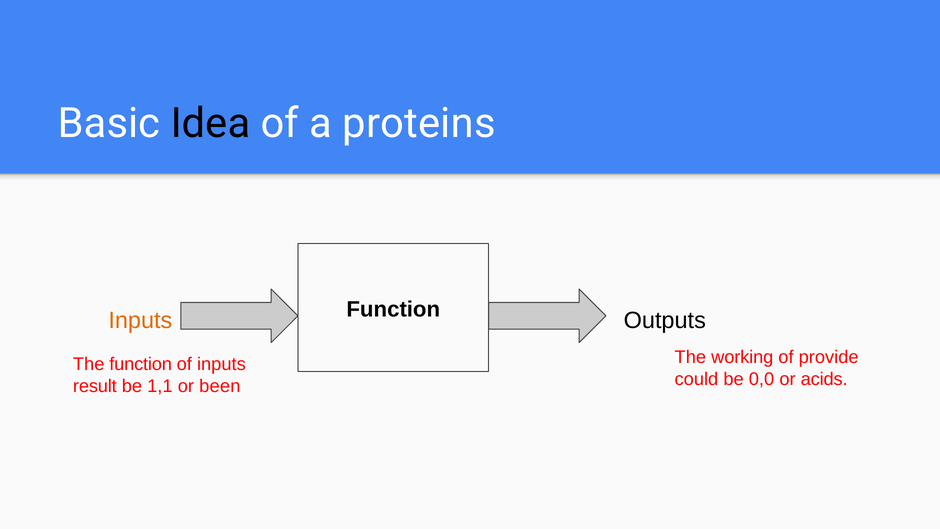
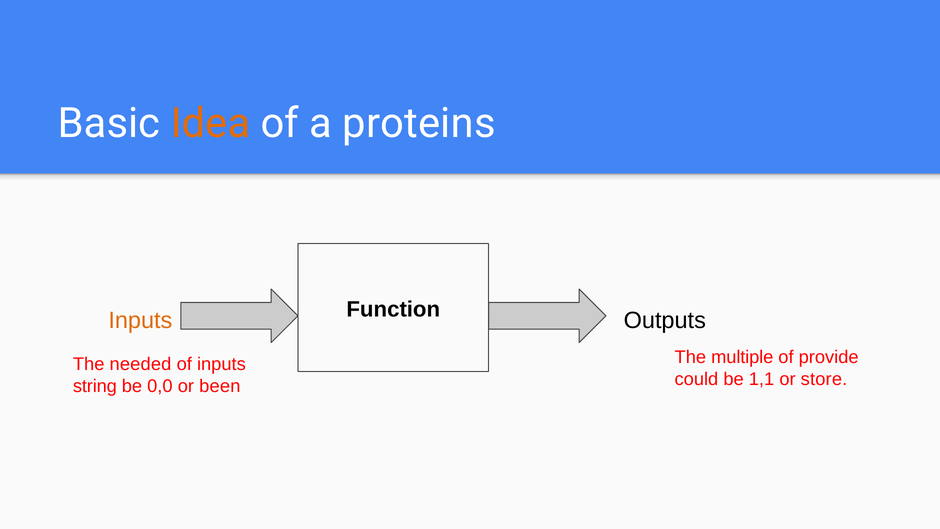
Idea colour: black -> orange (210, 123)
working: working -> multiple (742, 357)
The function: function -> needed (140, 364)
0,0: 0,0 -> 1,1 (762, 379)
acids: acids -> store (824, 379)
result: result -> string (95, 386)
1,1: 1,1 -> 0,0 (160, 386)
